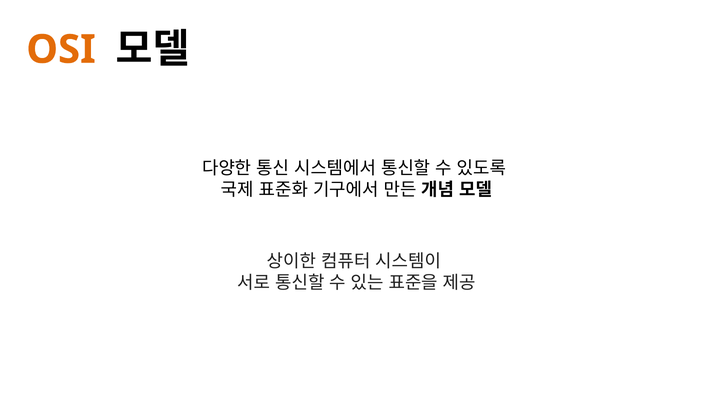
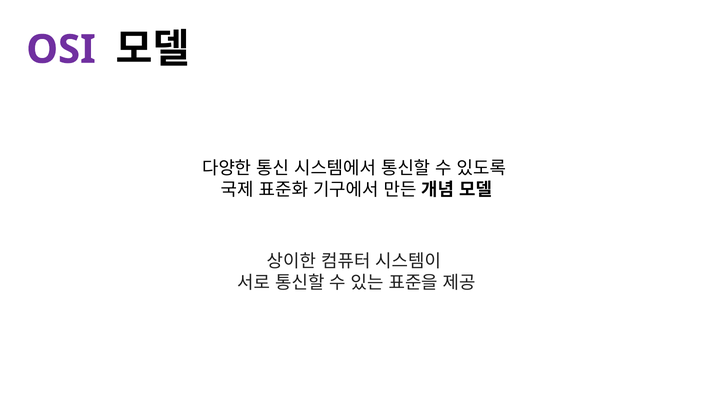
OSI colour: orange -> purple (61, 50)
